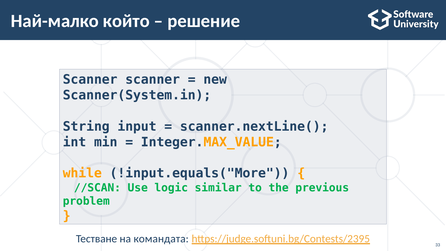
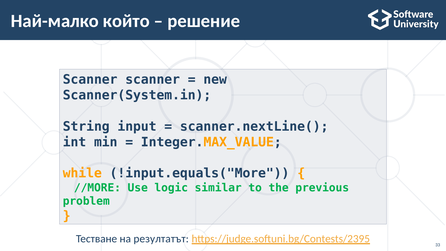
//SCAN: //SCAN -> //MORE (97, 188)
командата: командата -> резултатът (161, 239)
